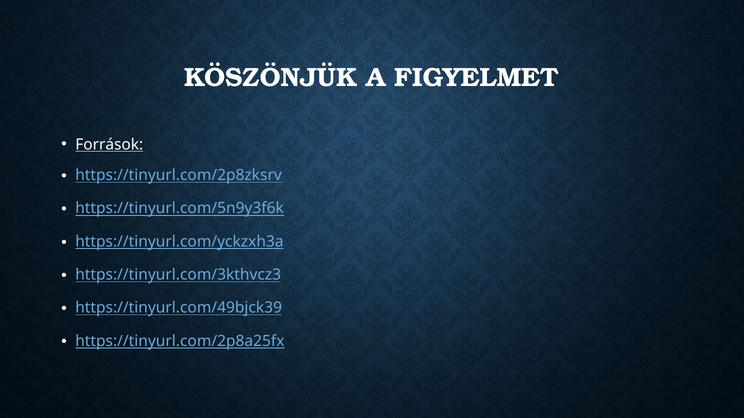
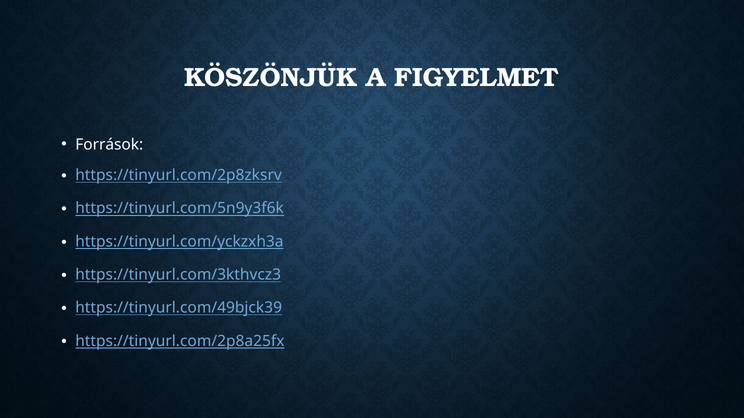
Források underline: present -> none (109, 145)
